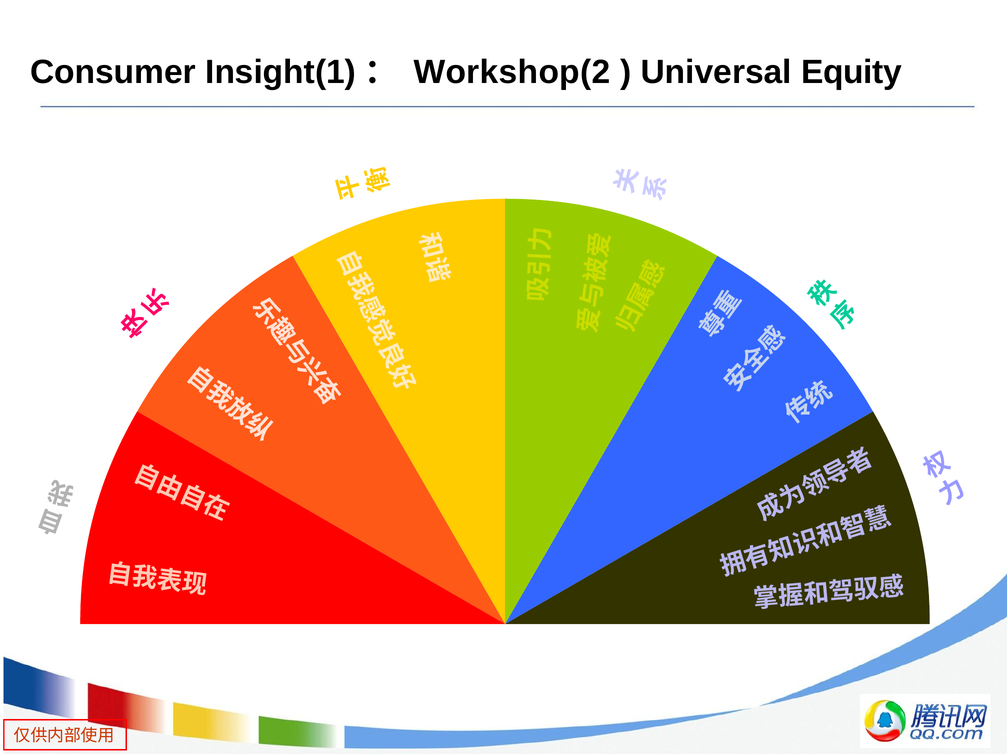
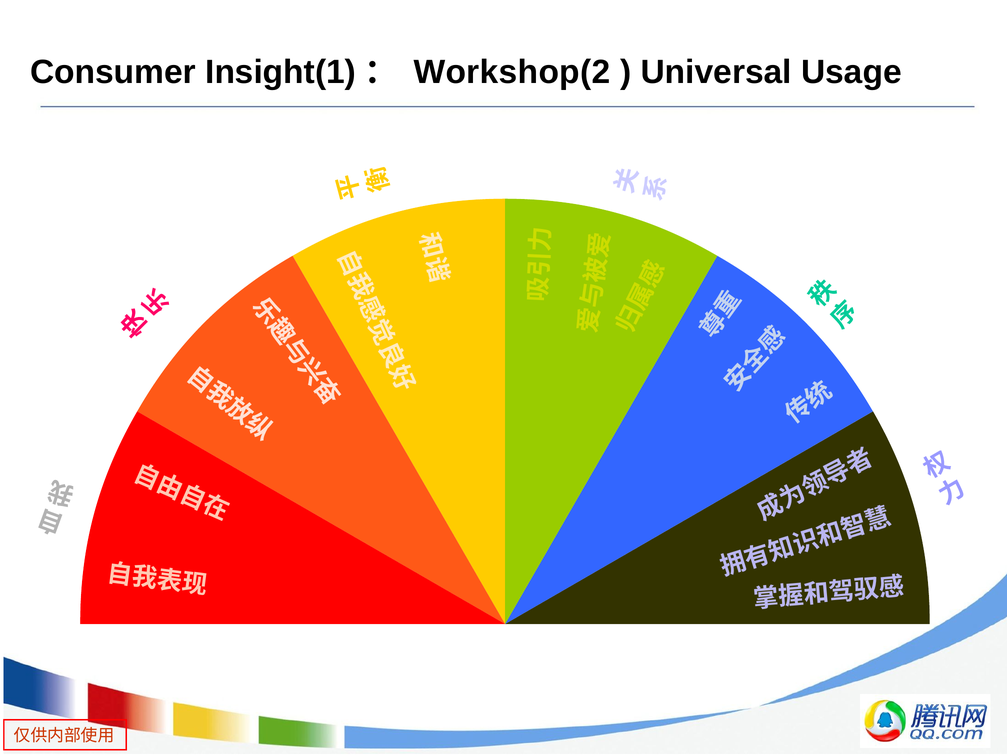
Equity: Equity -> Usage (851, 72)
